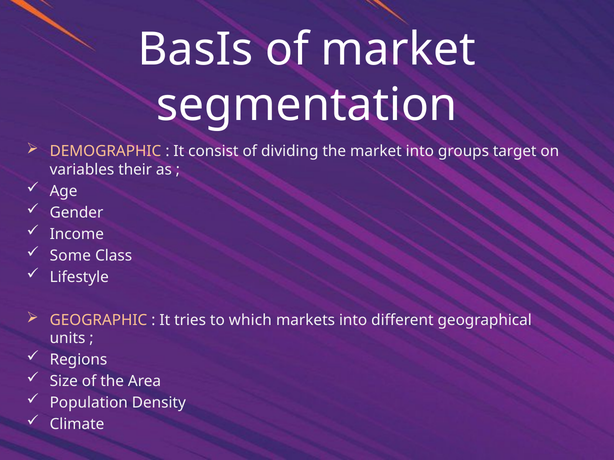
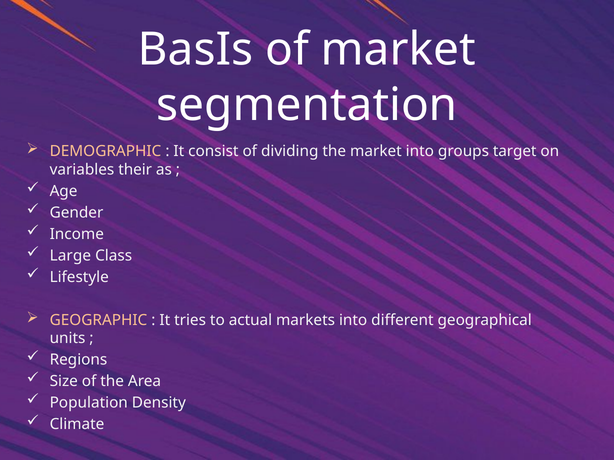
Some: Some -> Large (70, 256)
which: which -> actual (250, 320)
